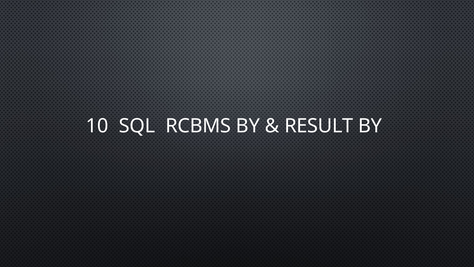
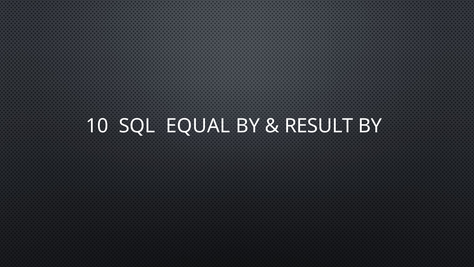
RCBMS: RCBMS -> EQUAL (198, 126)
